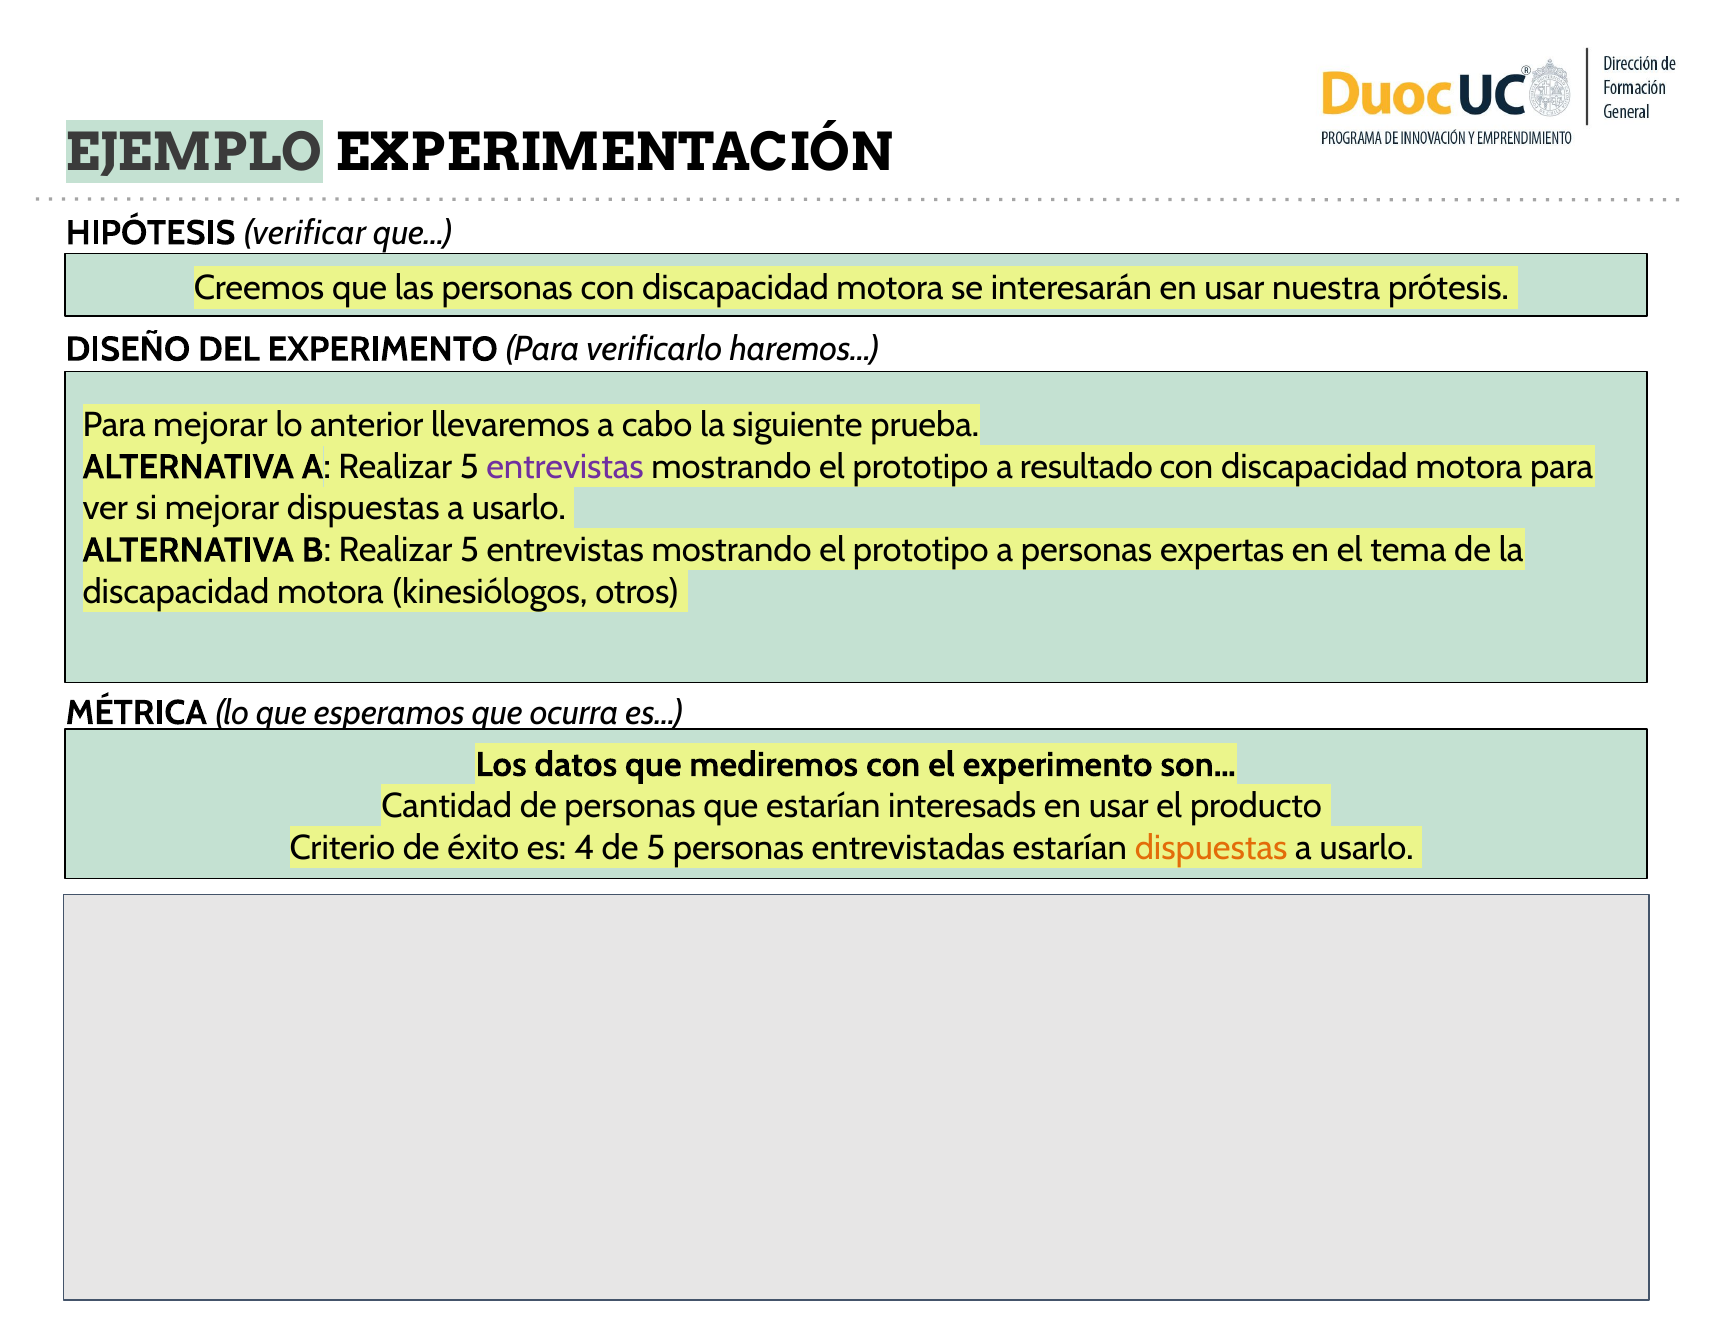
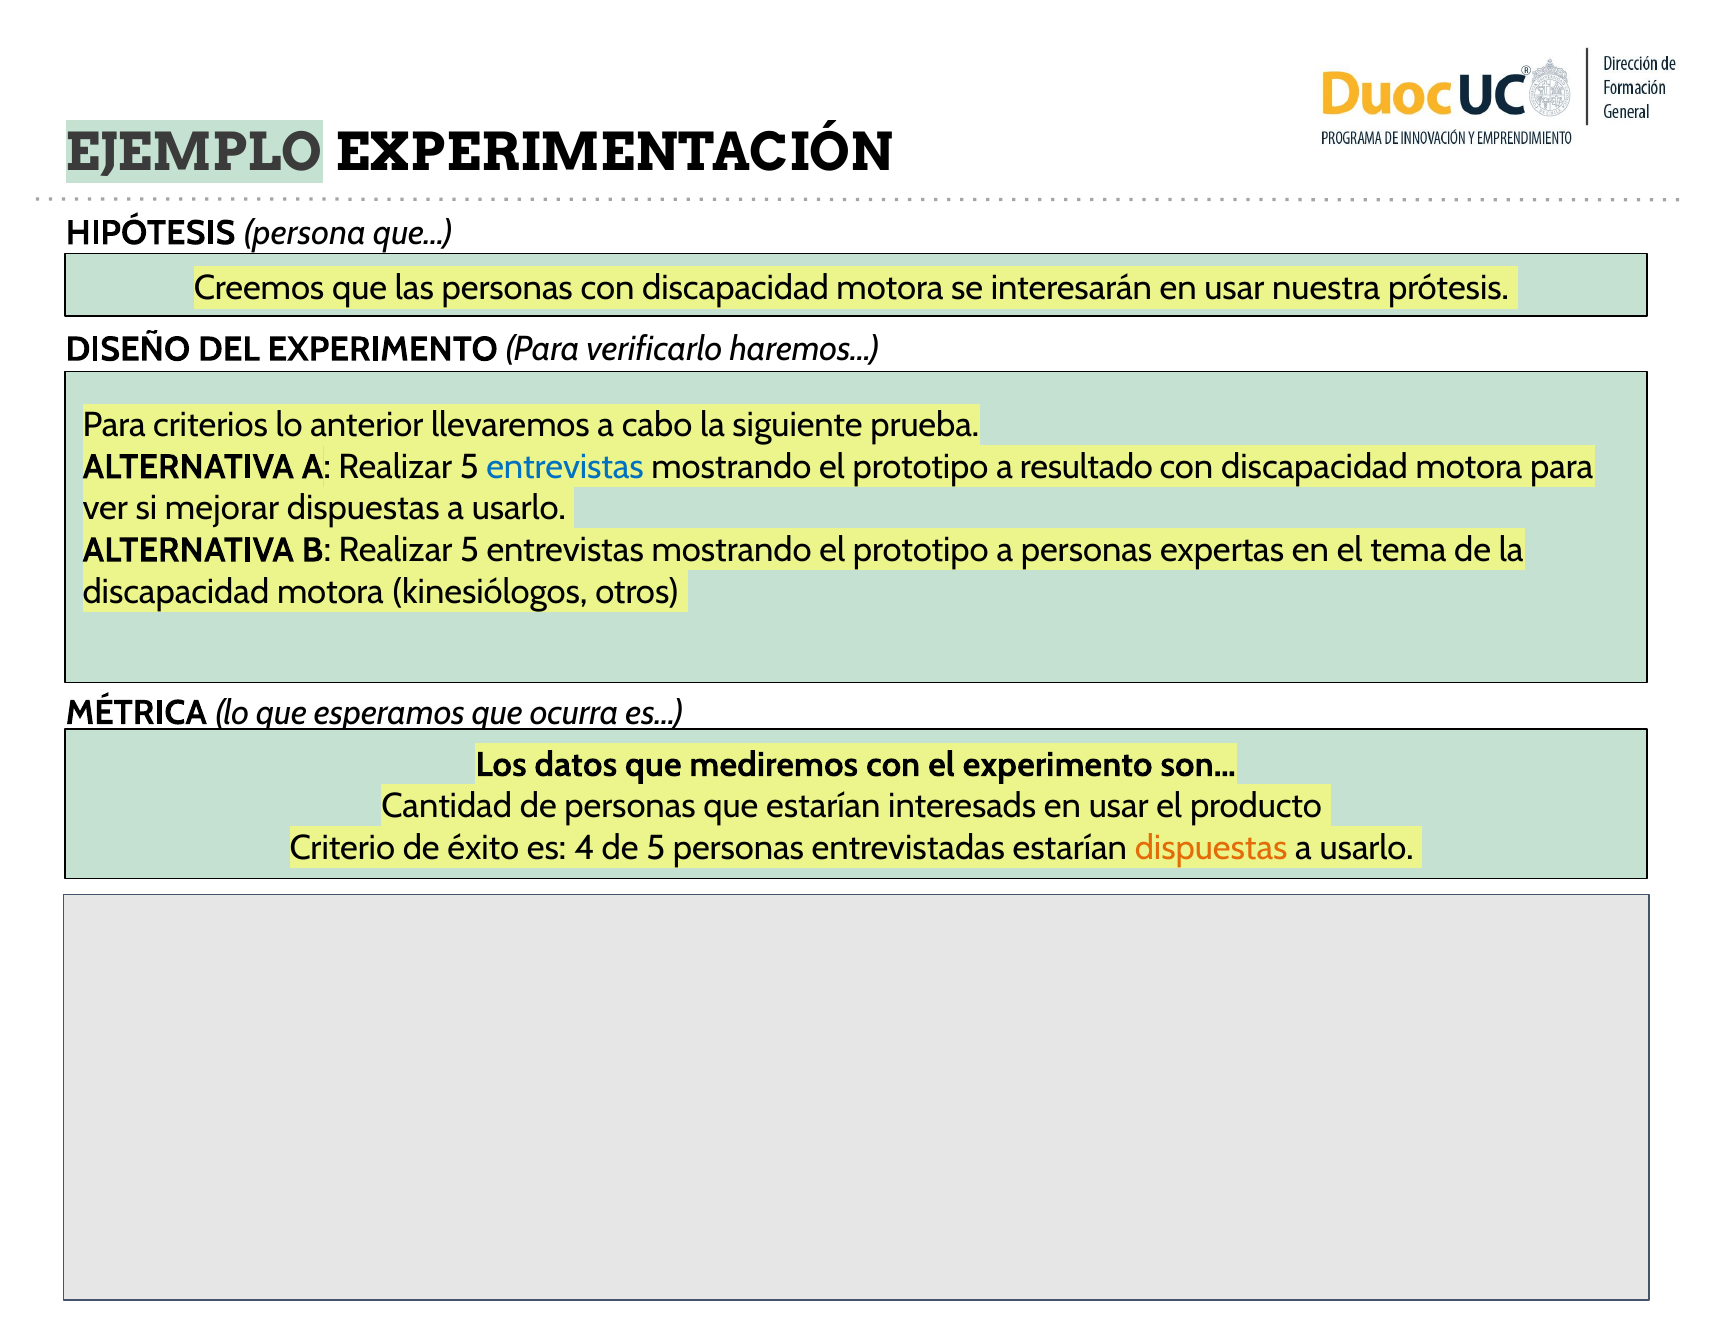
HIPÓTESIS verificar: verificar -> persona (305, 233)
Para mejorar: mejorar -> criterios (211, 425)
entrevistas colour: purple -> blue (565, 467)
